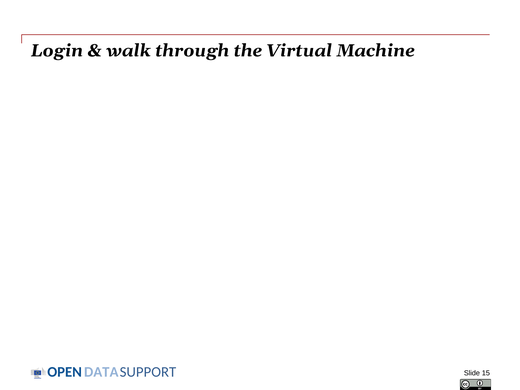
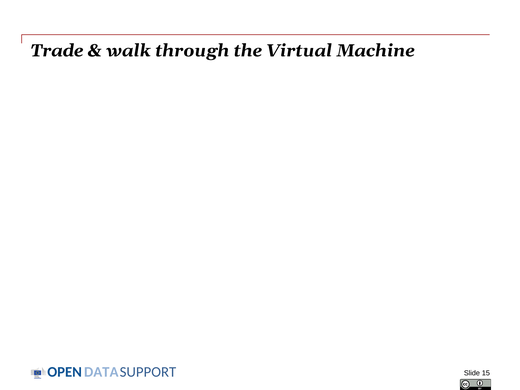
Login: Login -> Trade (57, 51)
